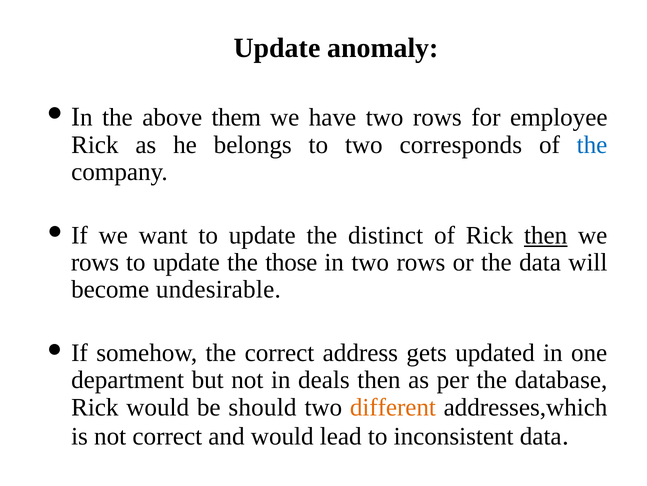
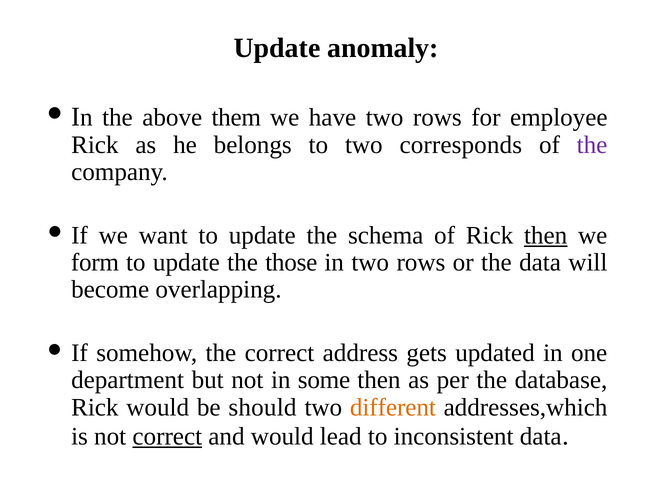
the colour: blue -> purple (592, 144)
distinct: distinct -> schema (386, 235)
rows: rows -> form (95, 262)
undesirable: undesirable -> overlapping (218, 289)
deals: deals -> some (324, 380)
correct underline: none -> present (167, 436)
